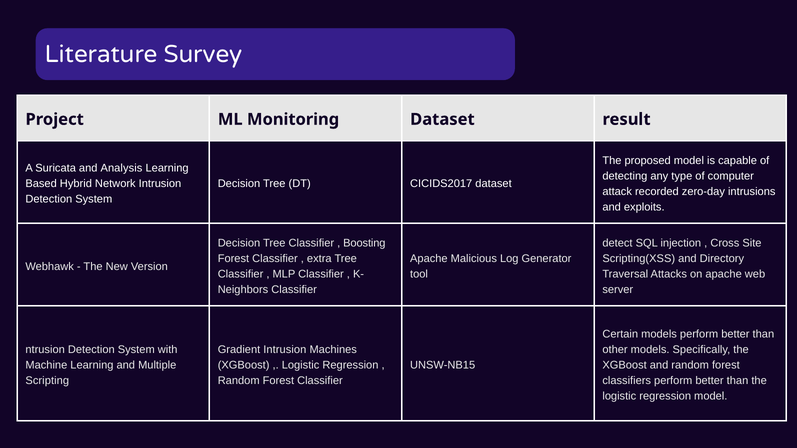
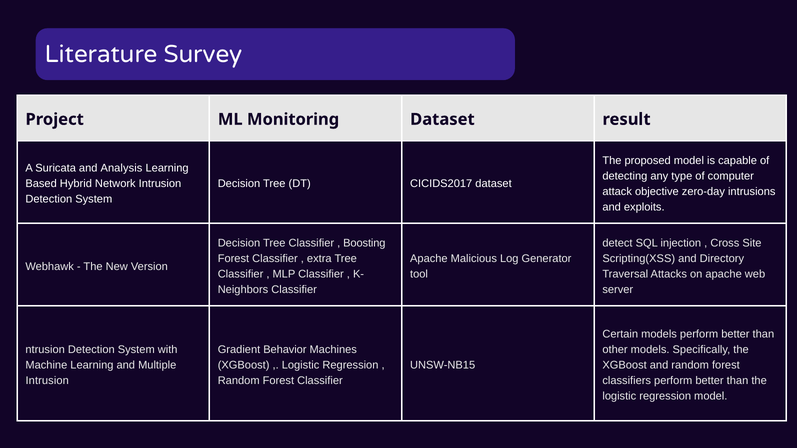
recorded: recorded -> objective (657, 192)
Gradient Intrusion: Intrusion -> Behavior (285, 350)
Scripting: Scripting -> Intrusion (47, 381)
